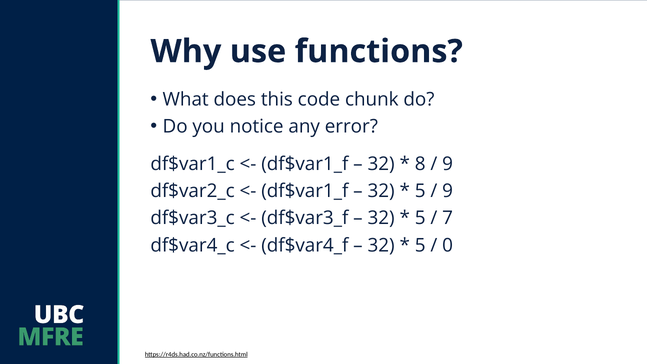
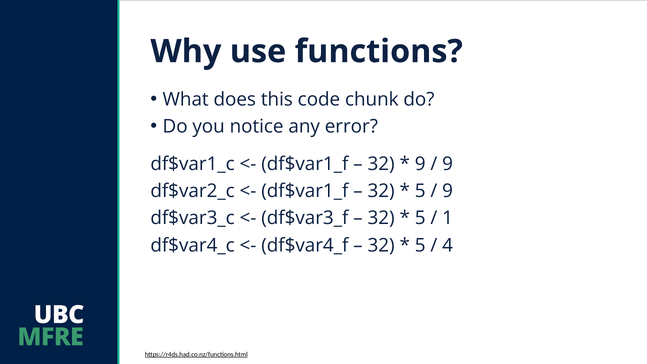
8: 8 -> 9 (420, 164)
7: 7 -> 1 (448, 218)
0: 0 -> 4 (448, 245)
